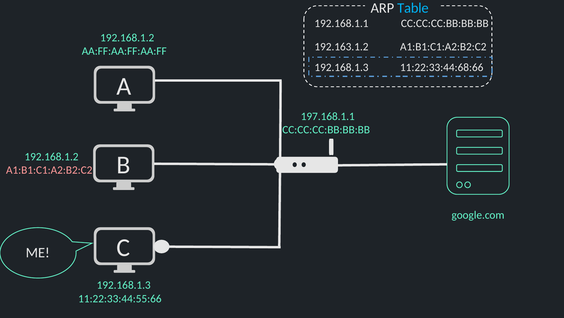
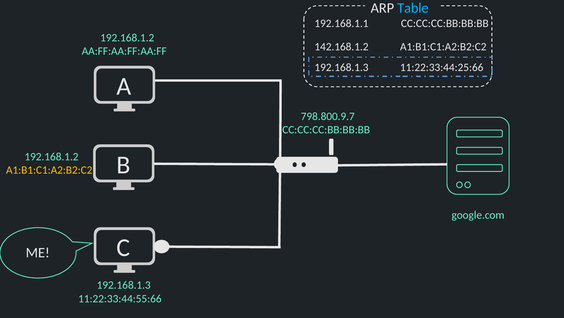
192.163.1.2: 192.163.1.2 -> 142.168.1.2 (341, 47)
11:22:33:44:68:66: 11:22:33:44:68:66 -> 11:22:33:44:25:66 (442, 67)
197.168.1.1: 197.168.1.1 -> 798.800.9.7 (328, 116)
A1:B1:C1:A2:B2:C2 colour: pink -> yellow (49, 170)
